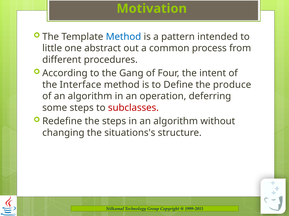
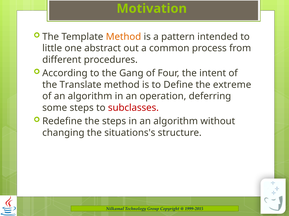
Method colour: blue -> orange (123, 37)
Interface: Interface -> Translate (81, 85)
produce: produce -> extreme (232, 85)
